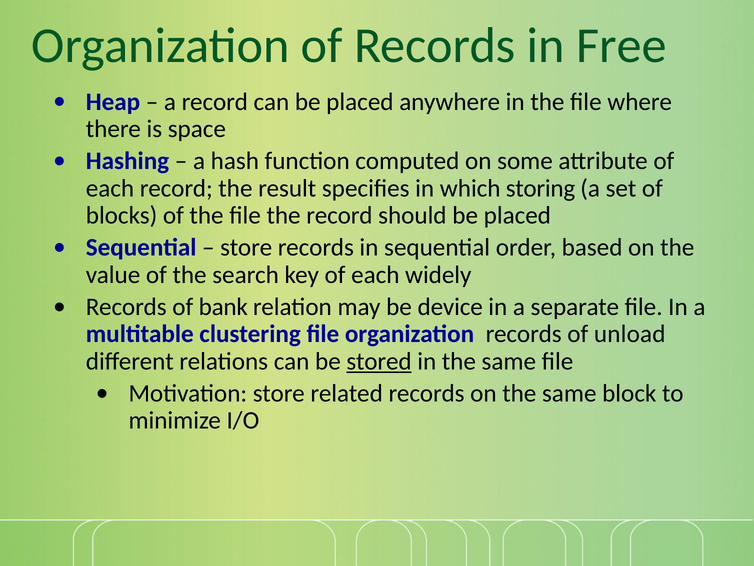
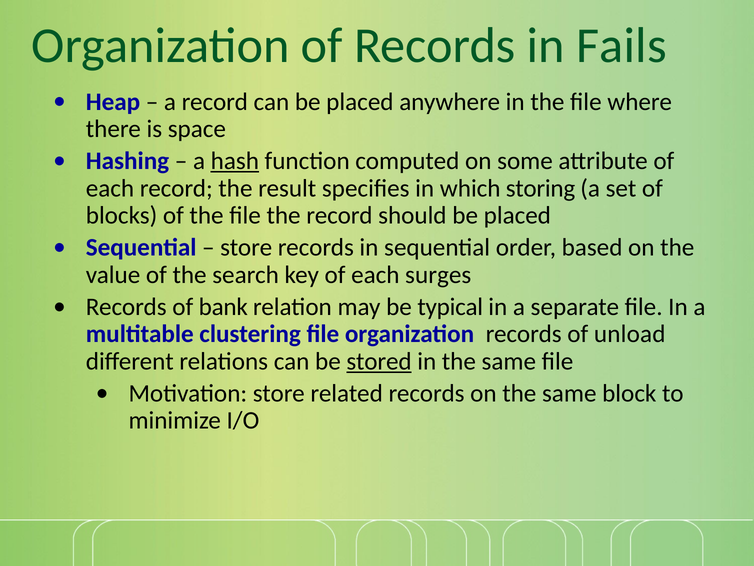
Free: Free -> Fails (621, 46)
hash underline: none -> present (235, 161)
widely: widely -> surges (438, 274)
device: device -> typical (450, 307)
